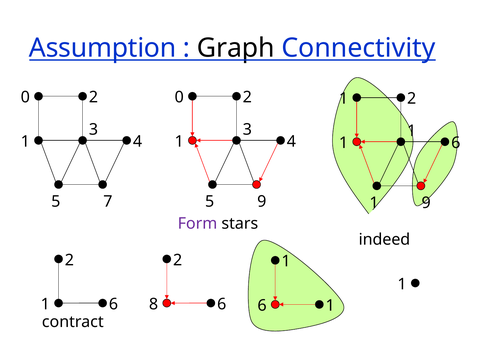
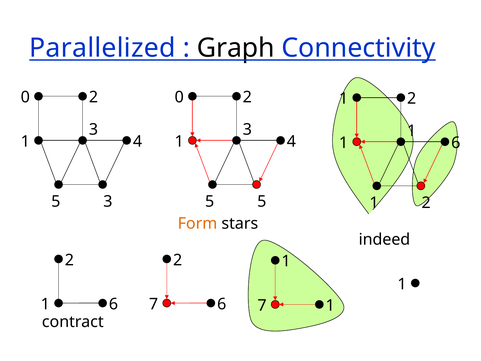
Assumption: Assumption -> Parallelized (102, 48)
5 7: 7 -> 3 (108, 201)
5 9: 9 -> 5 (262, 201)
9: 9 -> 2 (426, 203)
Form colour: purple -> orange (197, 223)
8: 8 -> 7 (154, 304)
6: 6 -> 7 (262, 305)
